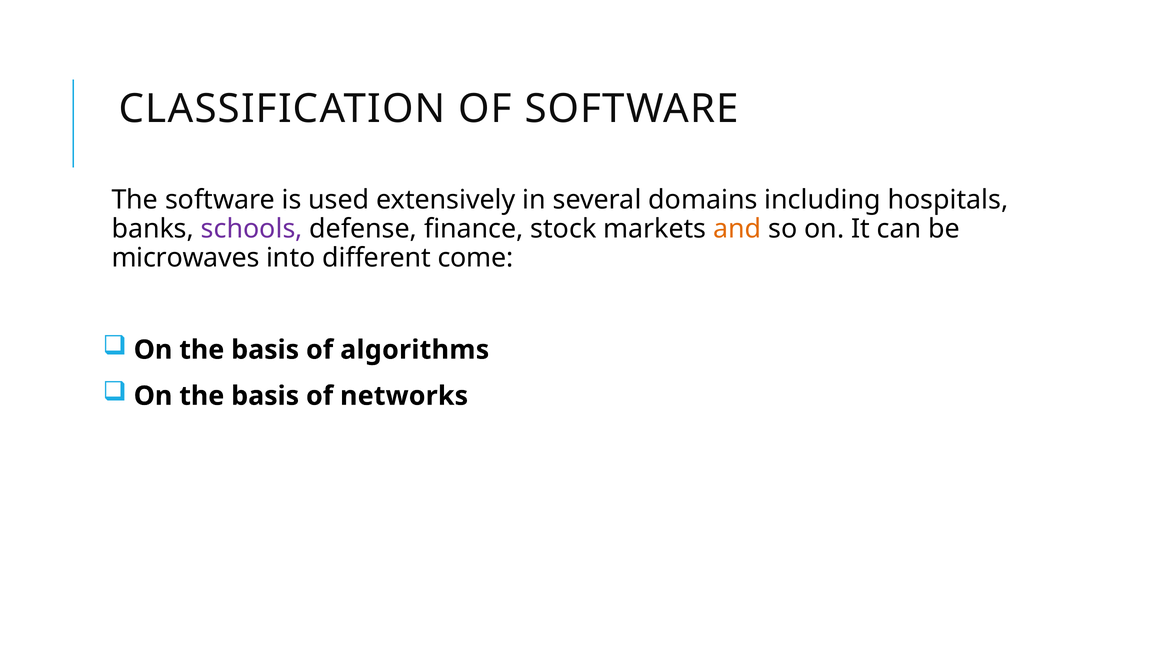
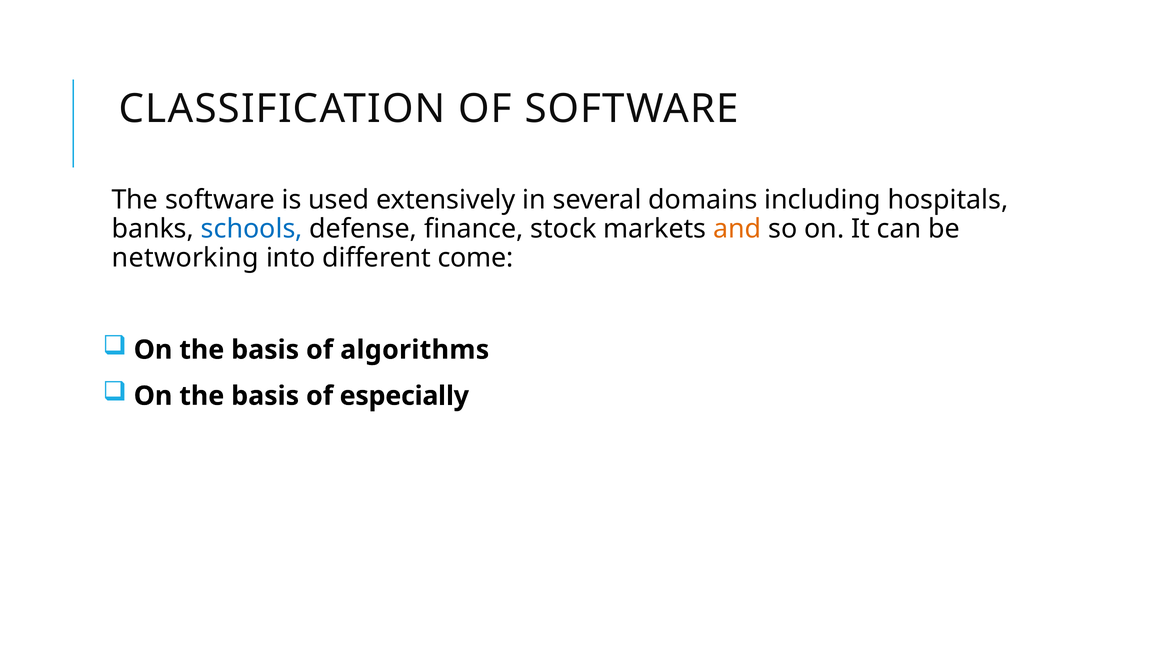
schools colour: purple -> blue (252, 229)
microwaves: microwaves -> networking (185, 258)
networks: networks -> especially (404, 396)
